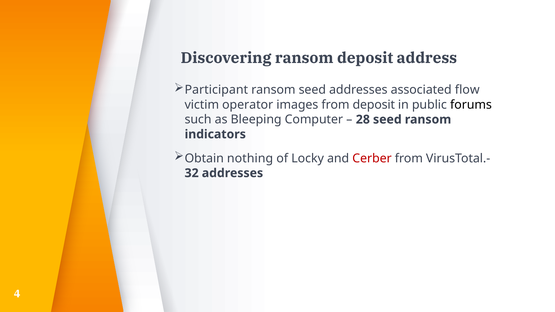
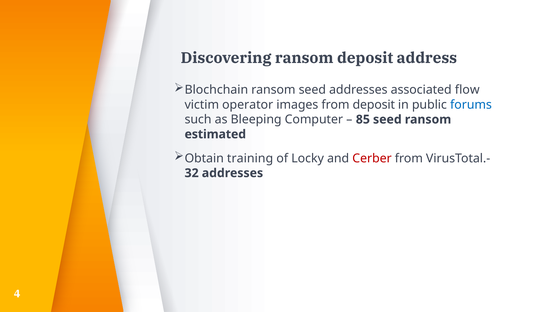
Participant: Participant -> Blochchain (216, 90)
forums colour: black -> blue (471, 105)
28: 28 -> 85 (363, 120)
indicators: indicators -> estimated (215, 134)
nothing: nothing -> training (250, 158)
